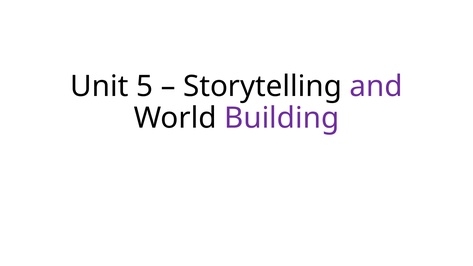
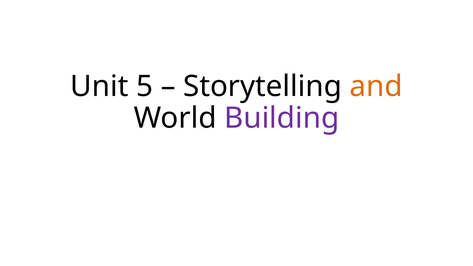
and colour: purple -> orange (376, 86)
